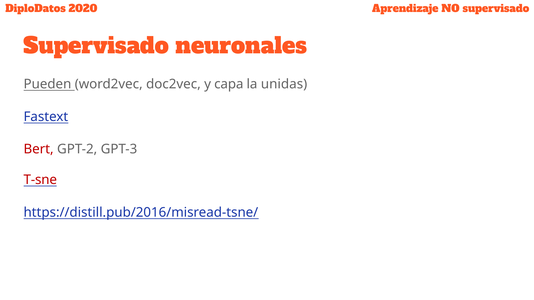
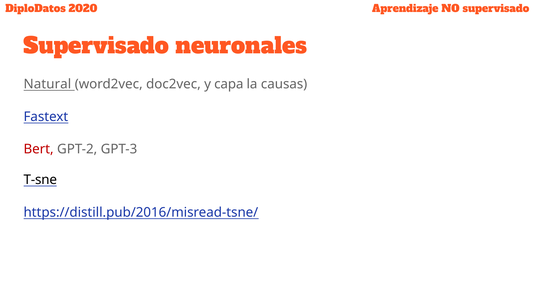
Pueden: Pueden -> Natural (47, 84)
unidas: unidas -> causas (284, 84)
T-sne colour: red -> black (40, 180)
